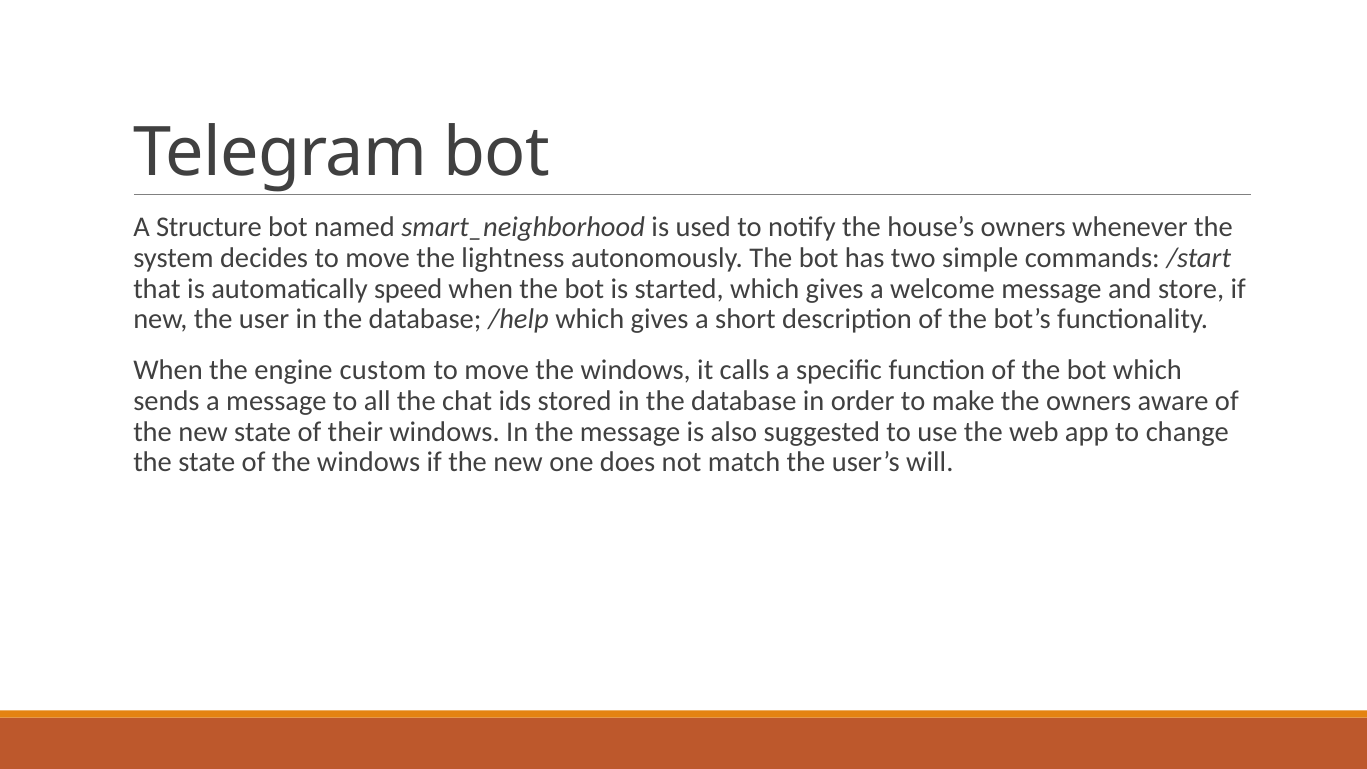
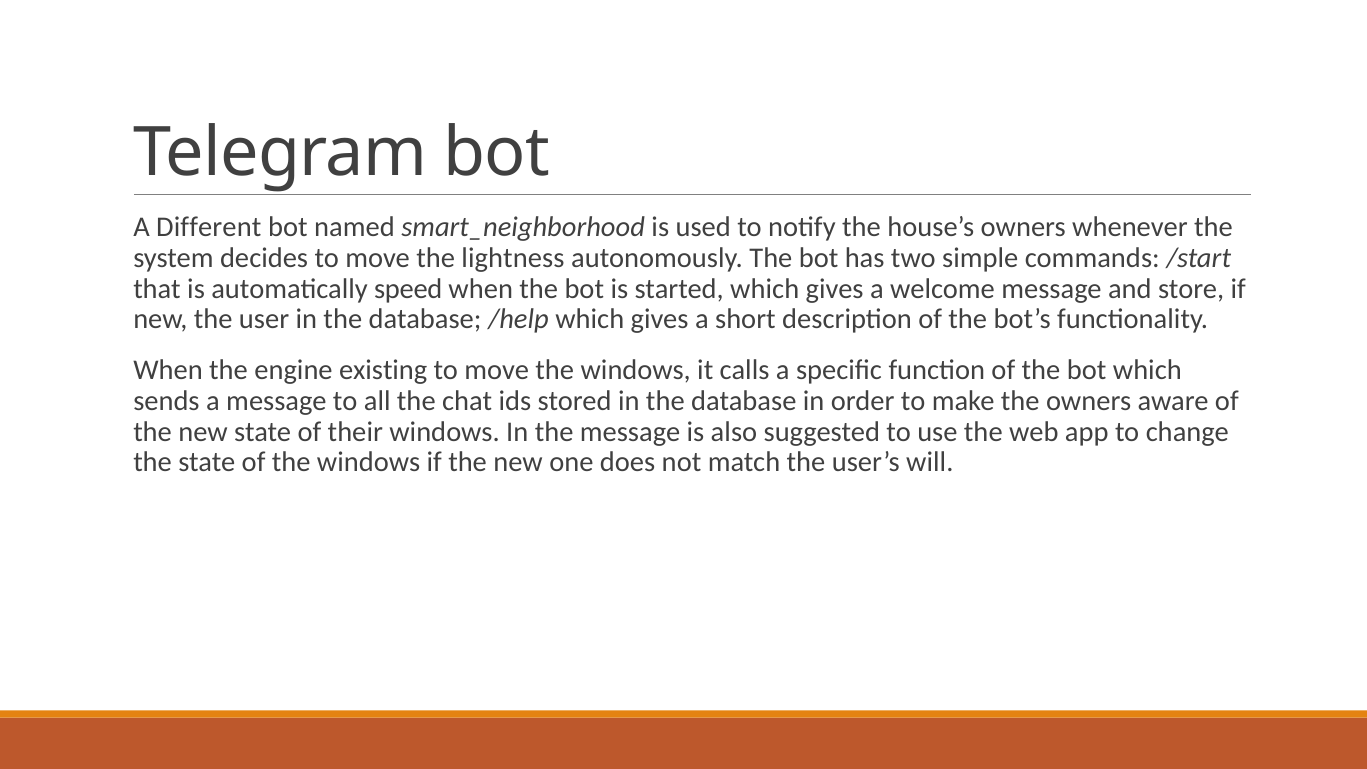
Structure: Structure -> Different (209, 227)
custom: custom -> existing (383, 370)
